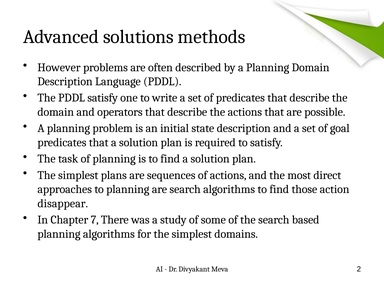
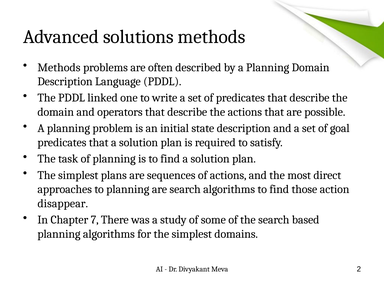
However: However -> Methods (59, 67)
PDDL satisfy: satisfy -> linked (103, 98)
